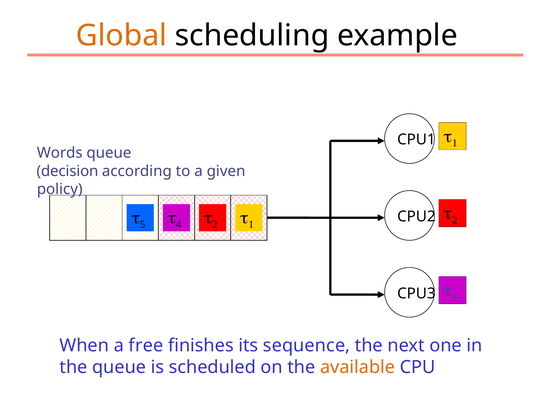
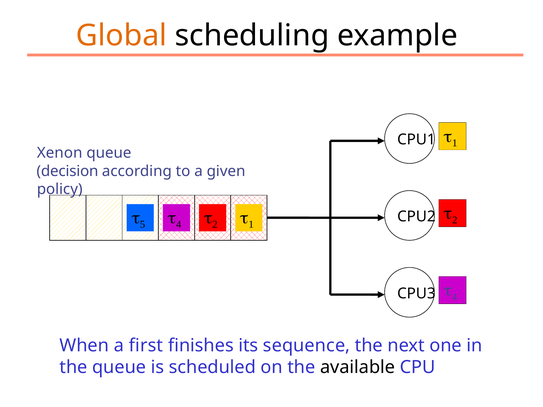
Words: Words -> Xenon (60, 153)
free: free -> first (146, 346)
available colour: orange -> black (358, 367)
